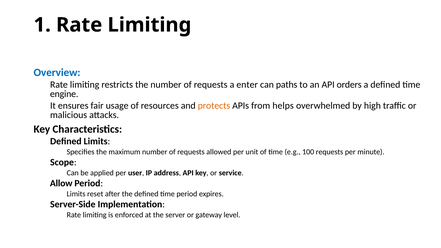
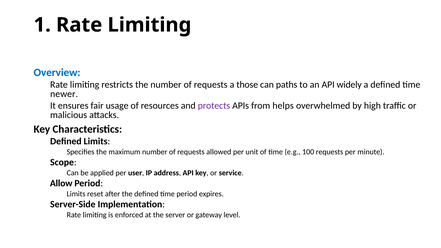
enter: enter -> those (247, 85)
orders: orders -> widely (349, 85)
engine: engine -> newer (64, 94)
protects colour: orange -> purple (214, 106)
